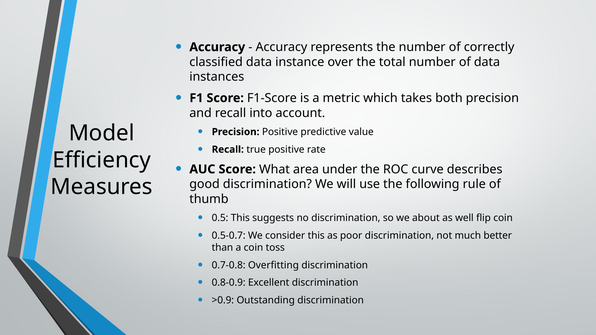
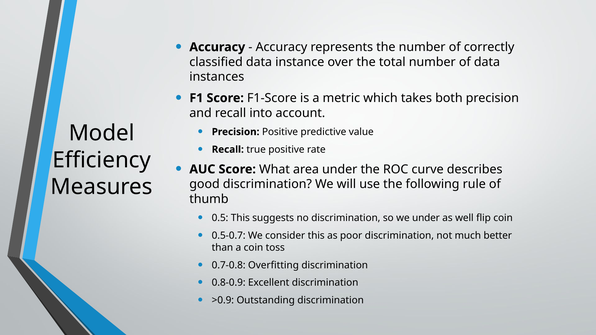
we about: about -> under (426, 218)
